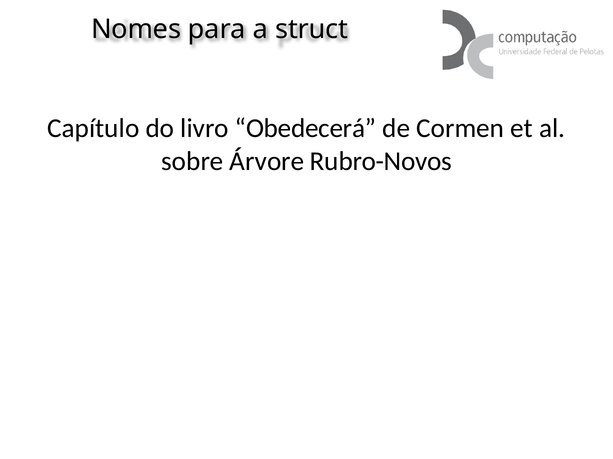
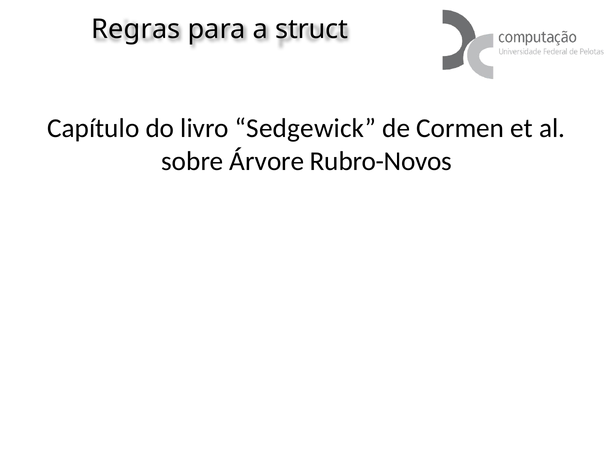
Nomes: Nomes -> Regras (136, 29)
Obedecerá: Obedecerá -> Sedgewick (305, 129)
